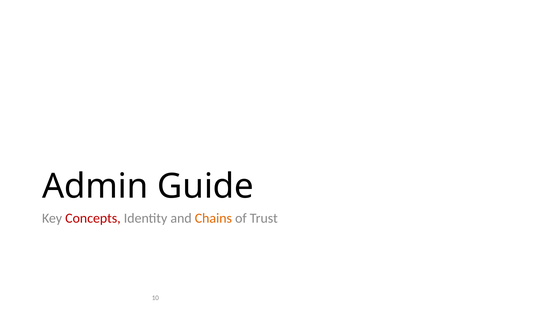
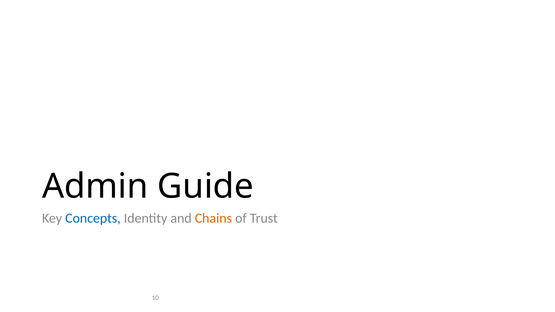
Concepts colour: red -> blue (93, 218)
